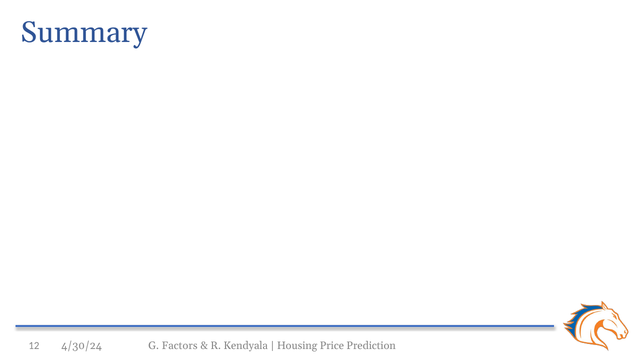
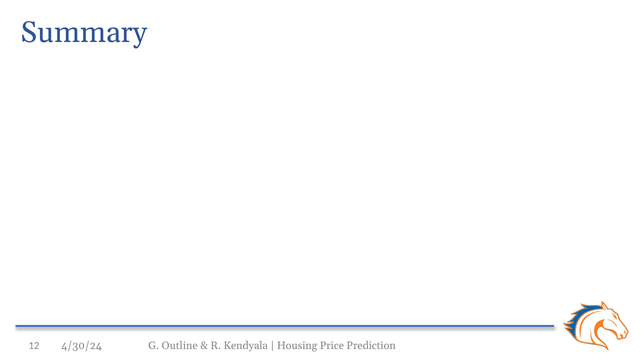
Factors: Factors -> Outline (180, 346)
